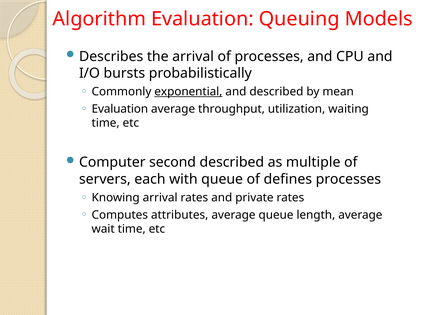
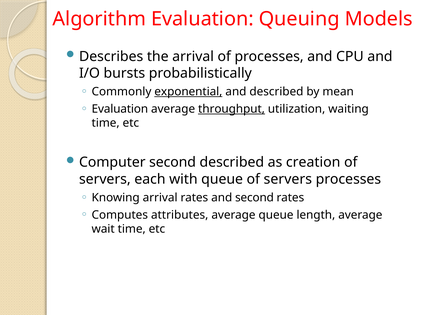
throughput underline: none -> present (232, 109)
multiple: multiple -> creation (313, 163)
queue of defines: defines -> servers (288, 180)
and private: private -> second (254, 198)
